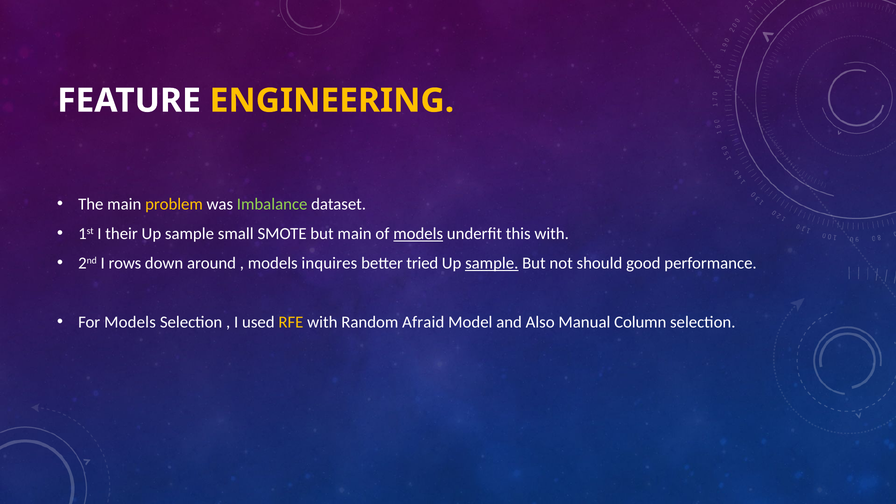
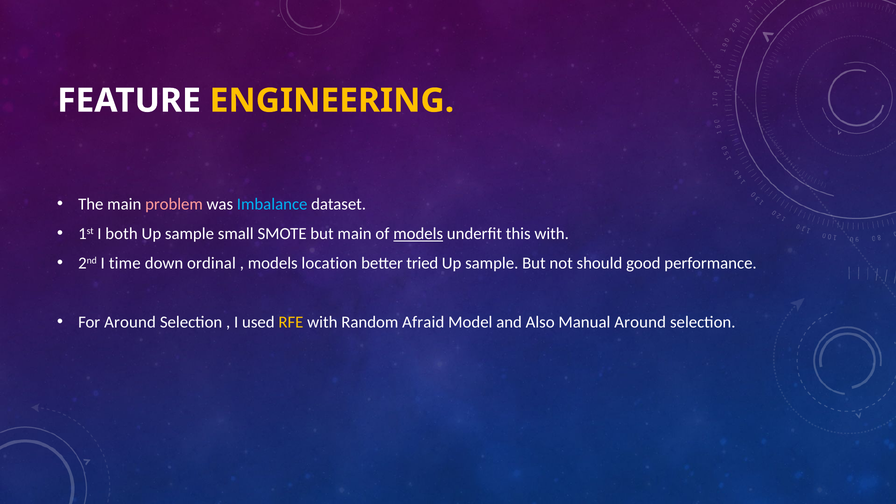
problem colour: yellow -> pink (174, 204)
Imbalance colour: light green -> light blue (272, 204)
their: their -> both (122, 234)
rows: rows -> time (125, 263)
around: around -> ordinal (211, 263)
inquires: inquires -> location (329, 263)
sample underline: present -> none (492, 263)
For Models: Models -> Around (130, 322)
Manual Column: Column -> Around (640, 322)
